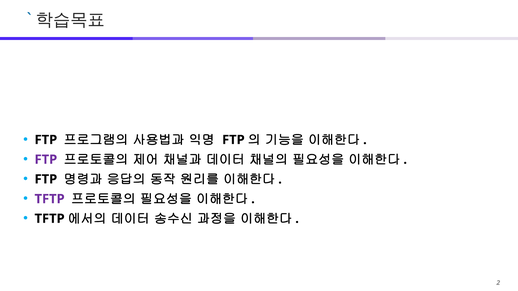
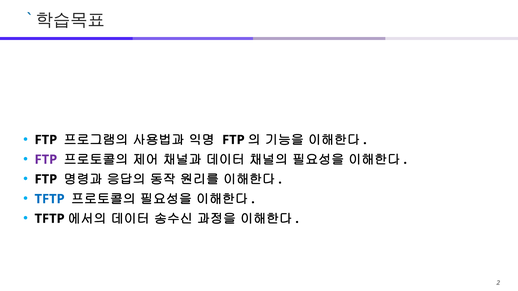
TFTP colour: purple -> blue (50, 199)
